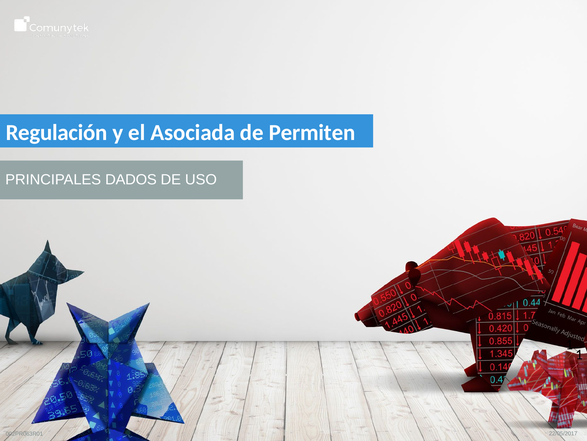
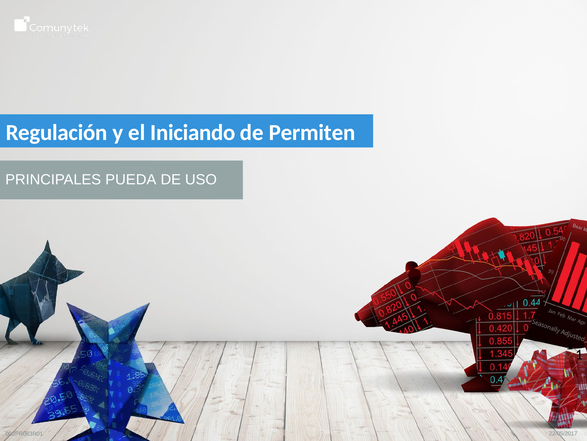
Asociada: Asociada -> Iniciando (193, 132)
DADOS: DADOS -> PUEDA (131, 180)
